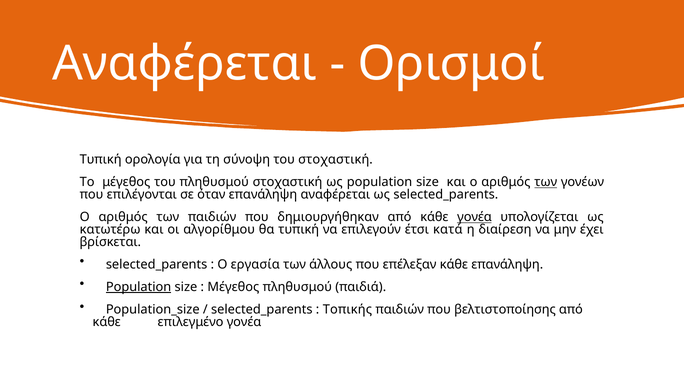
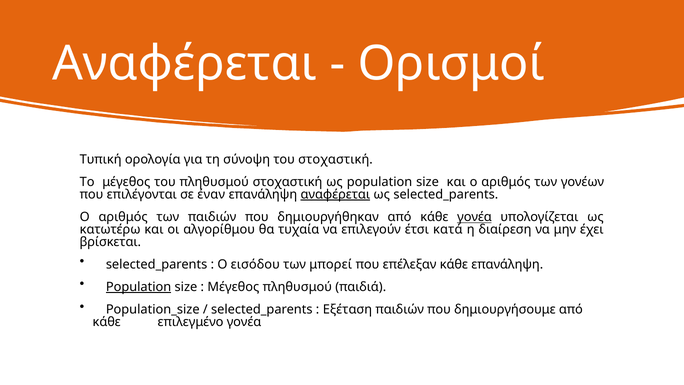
των underline: present -> none (546, 182)
όταν: όταν -> έναν (211, 194)
αναφέρεται underline: none -> present (335, 194)
τυπική: τυπική -> τυχαία (299, 229)
εργασία: εργασία -> εισόδου (255, 264)
άλλους: άλλους -> μπορεί (331, 264)
Τοπικής: Τοπικής -> Εξέταση (347, 309)
βελτιστοποίησης: βελτιστοποίησης -> δημιουργήσουμε (505, 309)
